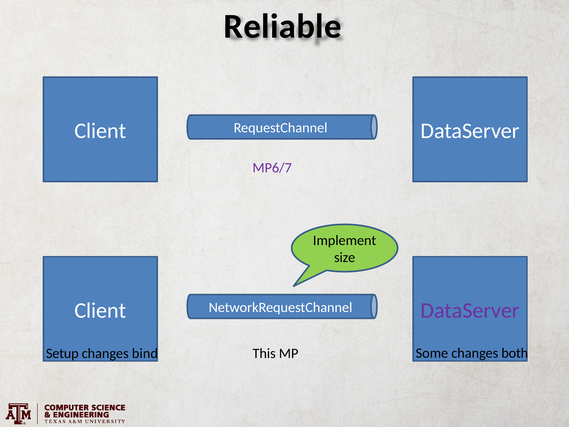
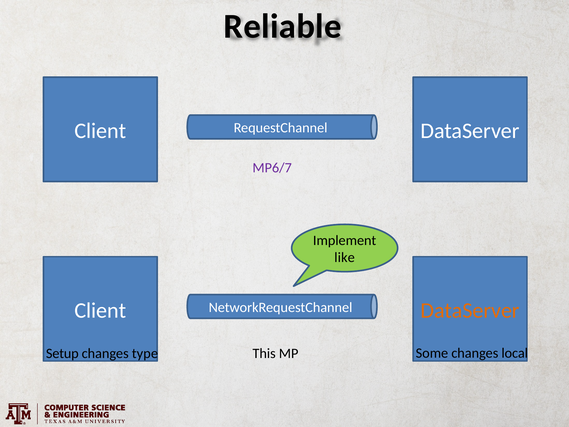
size: size -> like (345, 257)
DataServer colour: purple -> orange (470, 310)
bind: bind -> type (145, 353)
both: both -> local (515, 353)
